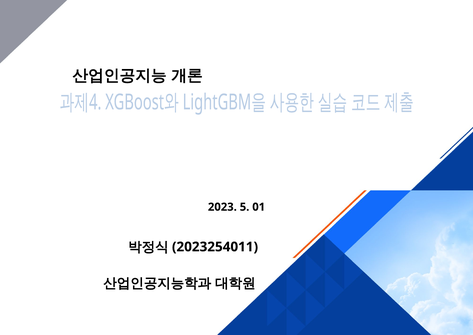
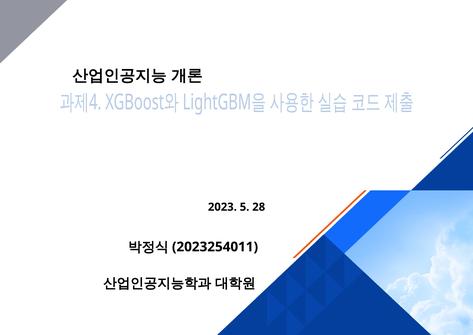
01: 01 -> 28 (259, 207)
